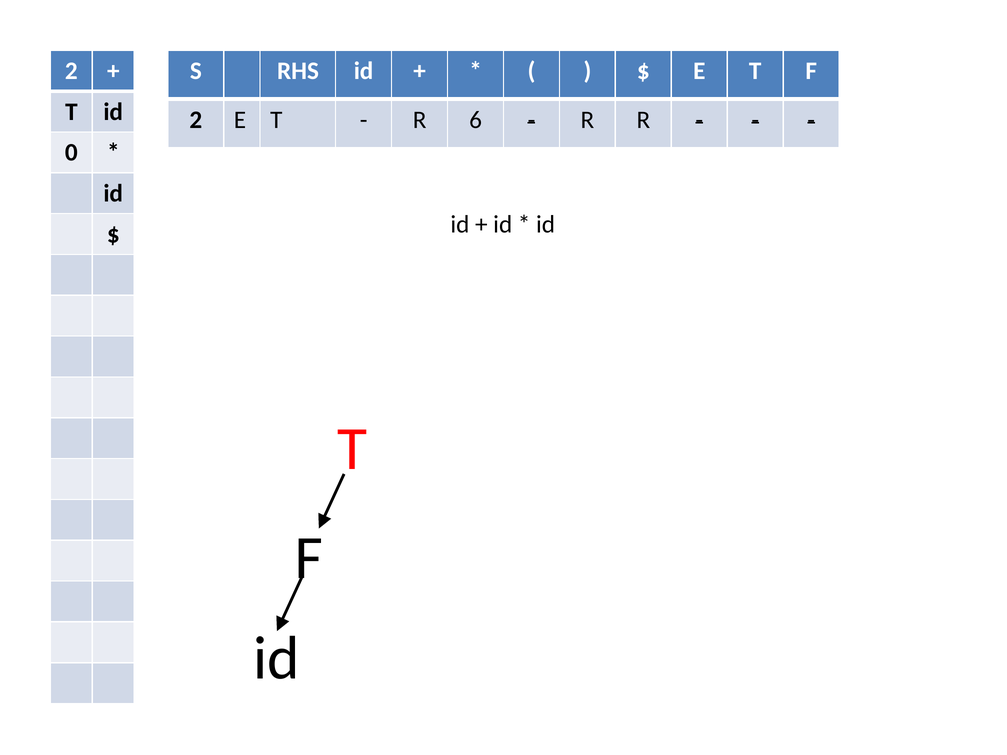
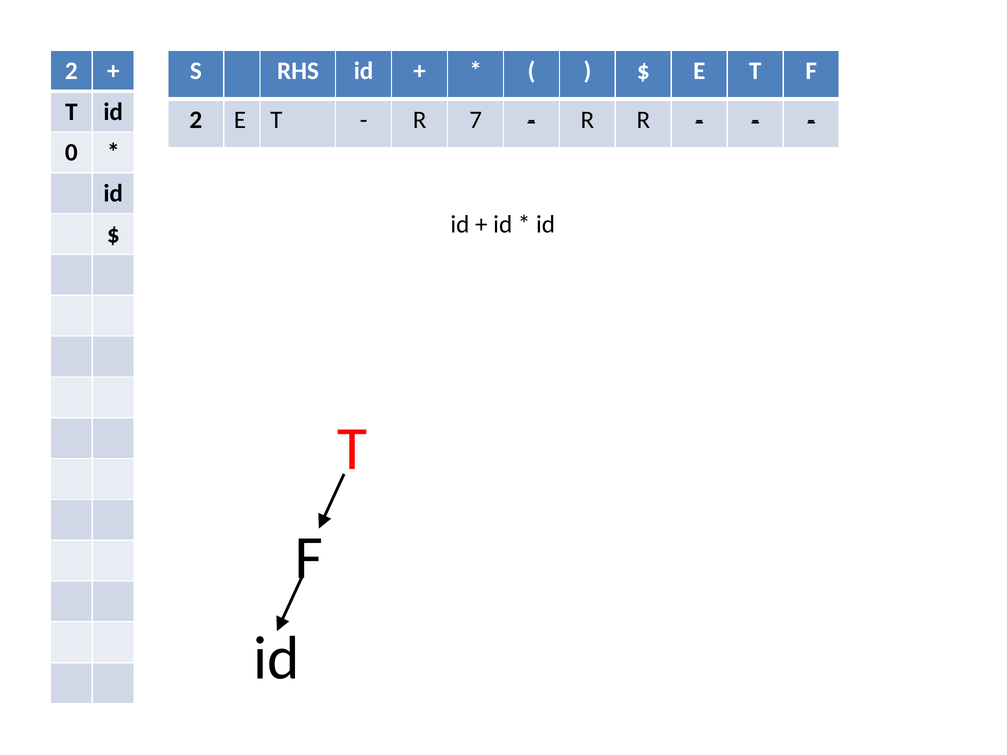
6: 6 -> 7 (475, 120)
